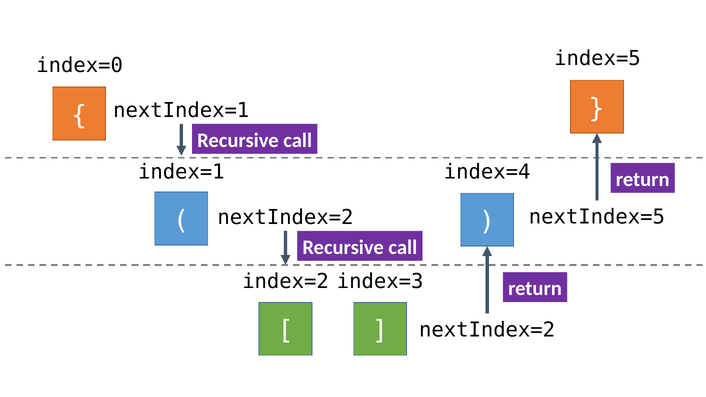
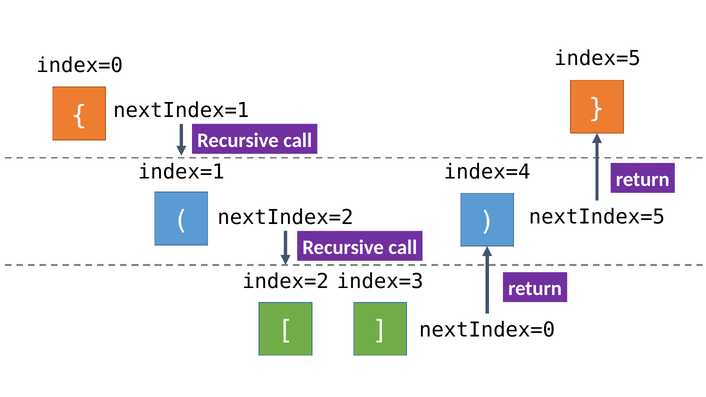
nextIndex=2: nextIndex=2 -> nextIndex=0 (487, 330)
